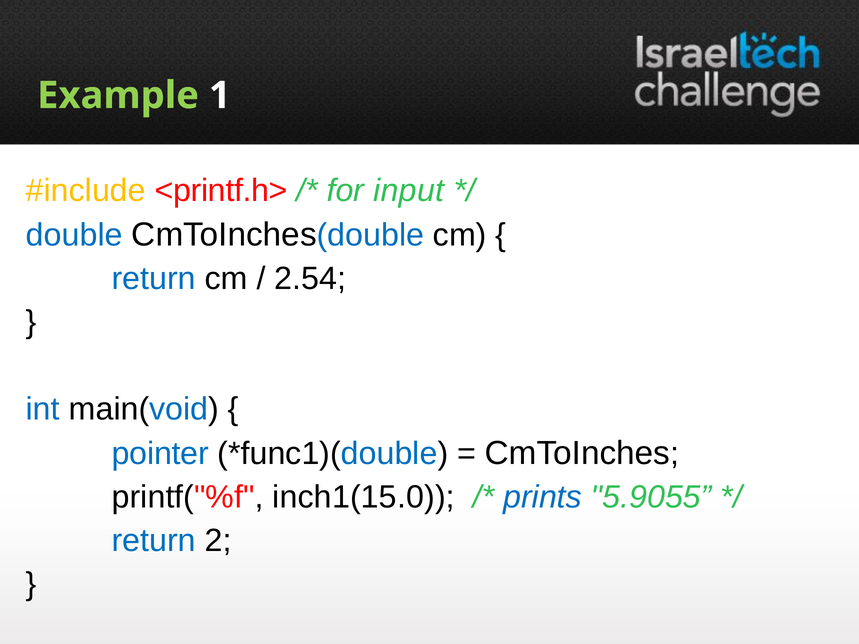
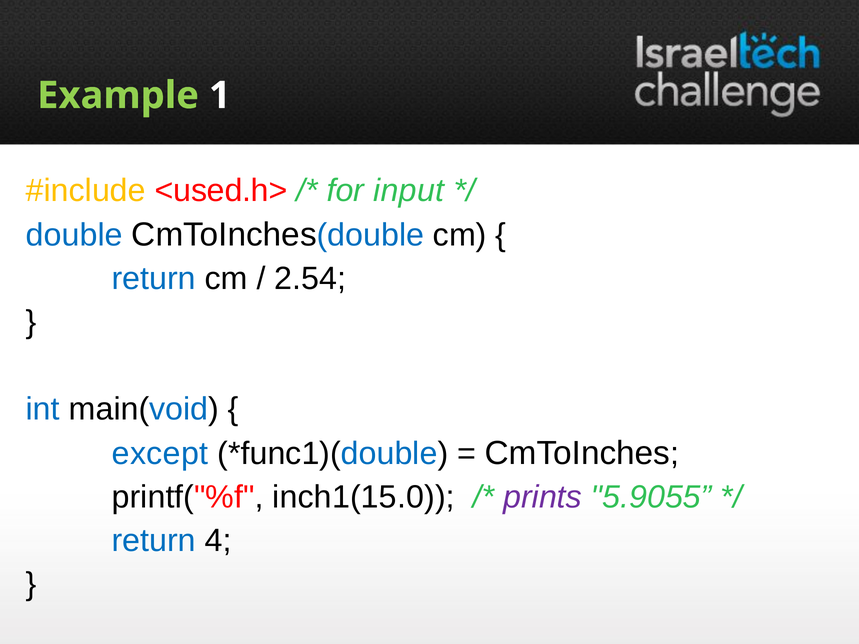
<printf.h>: <printf.h> -> <used.h> (221, 190)
pointer: pointer -> except (160, 454)
prints colour: blue -> purple (543, 497)
2: 2 -> 4 (218, 541)
